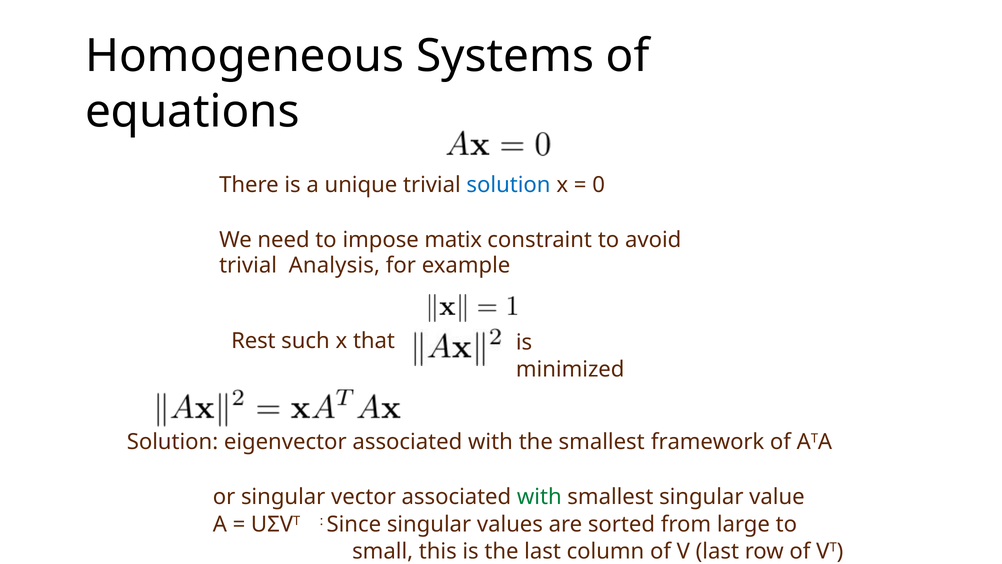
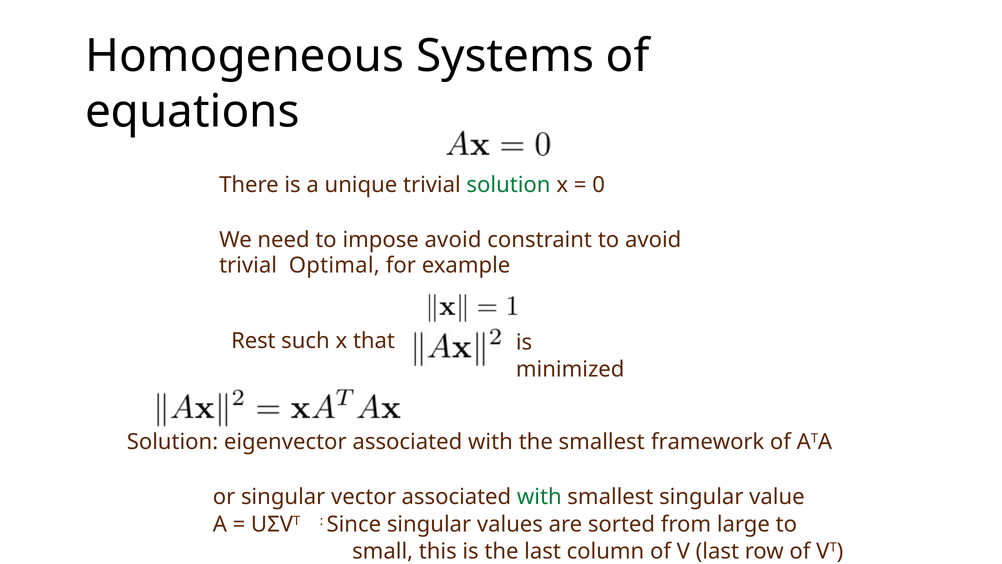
solution colour: blue -> green (508, 185)
impose matix: matix -> avoid (453, 240)
Analysis: Analysis -> Optimal (334, 265)
